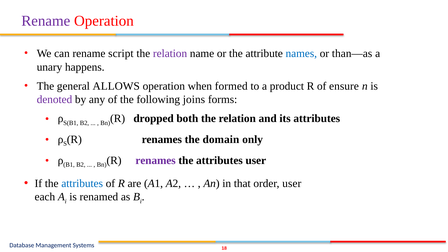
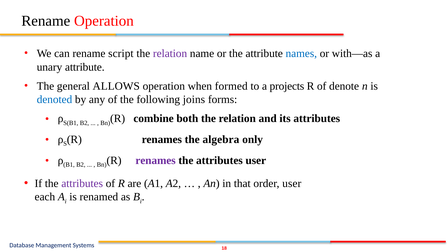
Rename colour: purple -> black (46, 21)
than—as: than—as -> with—as (352, 54)
unary happens: happens -> attribute (85, 67)
product: product -> projects (287, 86)
ensure: ensure -> denote (344, 86)
denoted colour: purple -> blue (54, 99)
dropped: dropped -> combine (154, 119)
domain: domain -> algebra (221, 139)
attributes colour: blue -> purple (82, 183)
